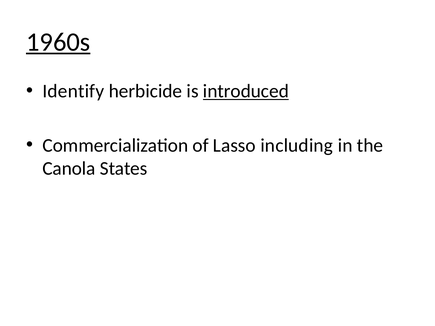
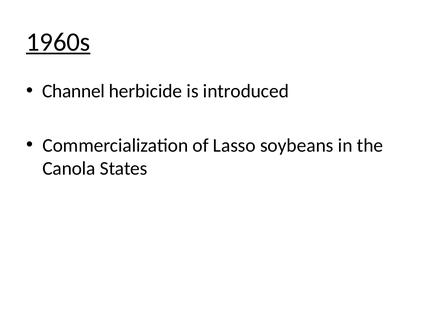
Identify: Identify -> Channel (73, 91)
introduced underline: present -> none (246, 91)
including: including -> soybeans (297, 145)
